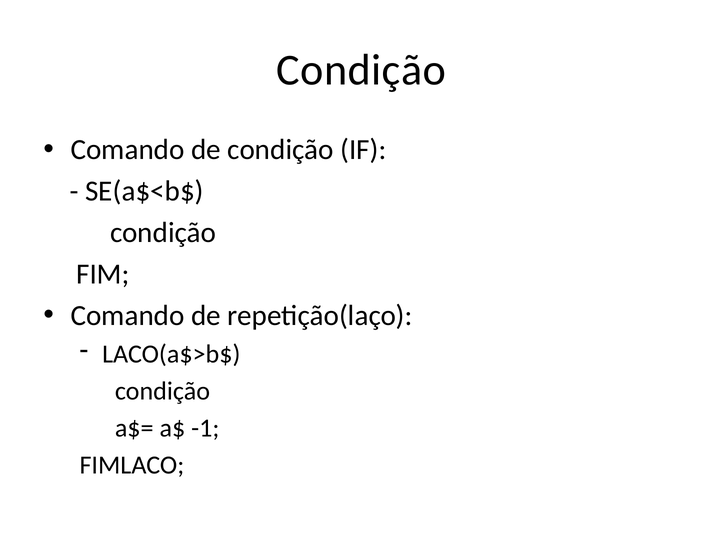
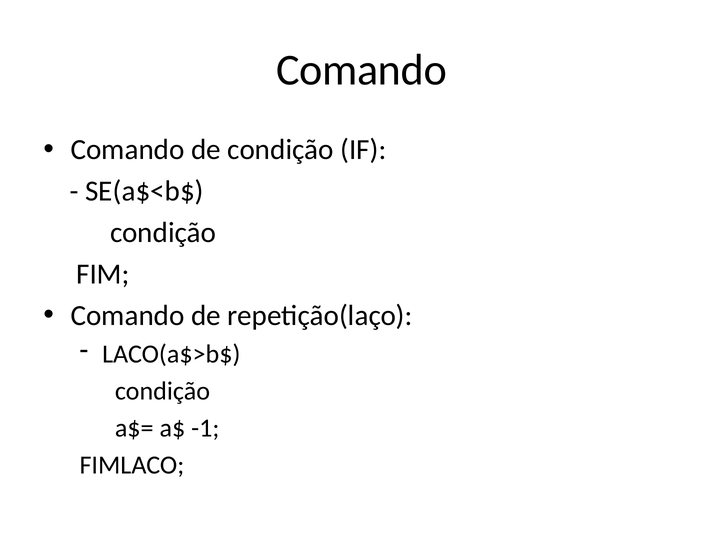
Condição: Condição -> Comando (362, 70)
